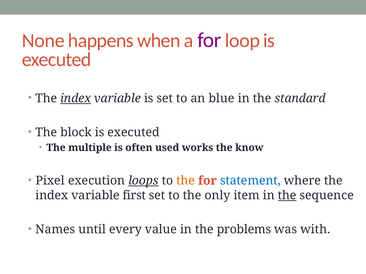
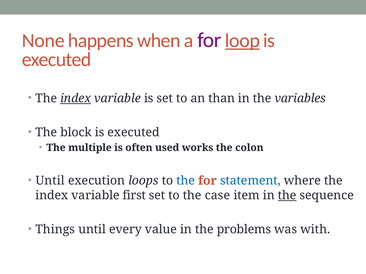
loop underline: none -> present (242, 41)
blue: blue -> than (222, 98)
standard: standard -> variables (300, 98)
know: know -> colon (249, 148)
Pixel: Pixel -> Until (50, 181)
loops underline: present -> none (143, 181)
the colour: orange -> blue (186, 181)
only: only -> case (217, 196)
Names: Names -> Things (55, 230)
